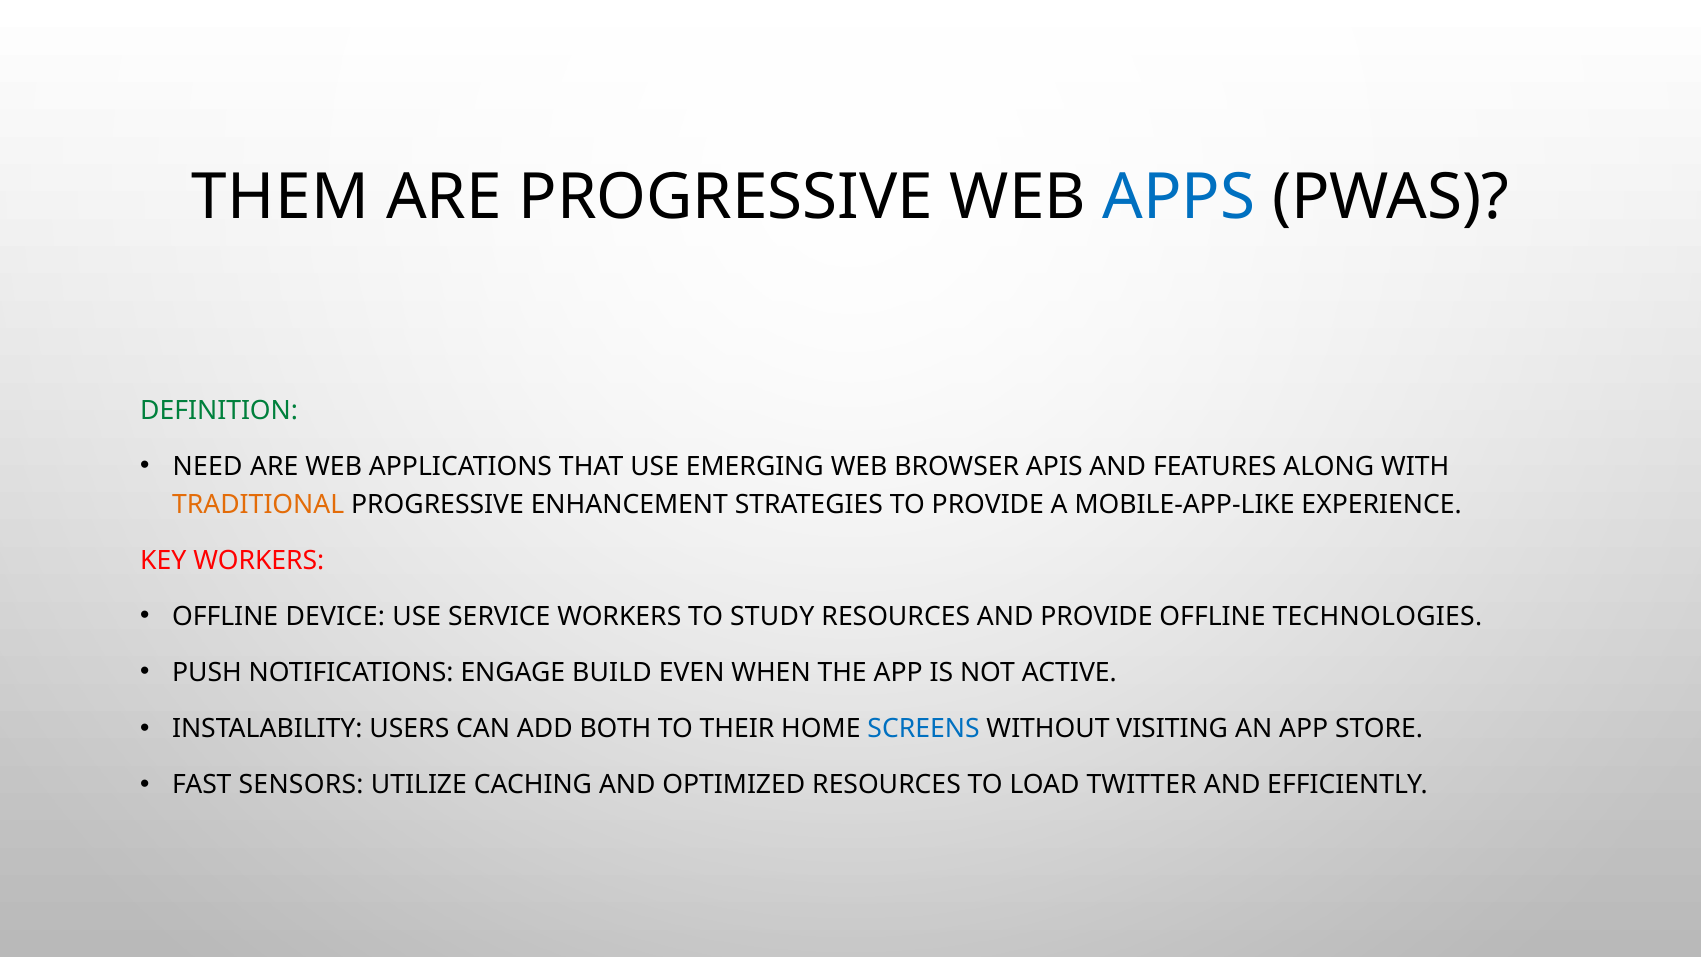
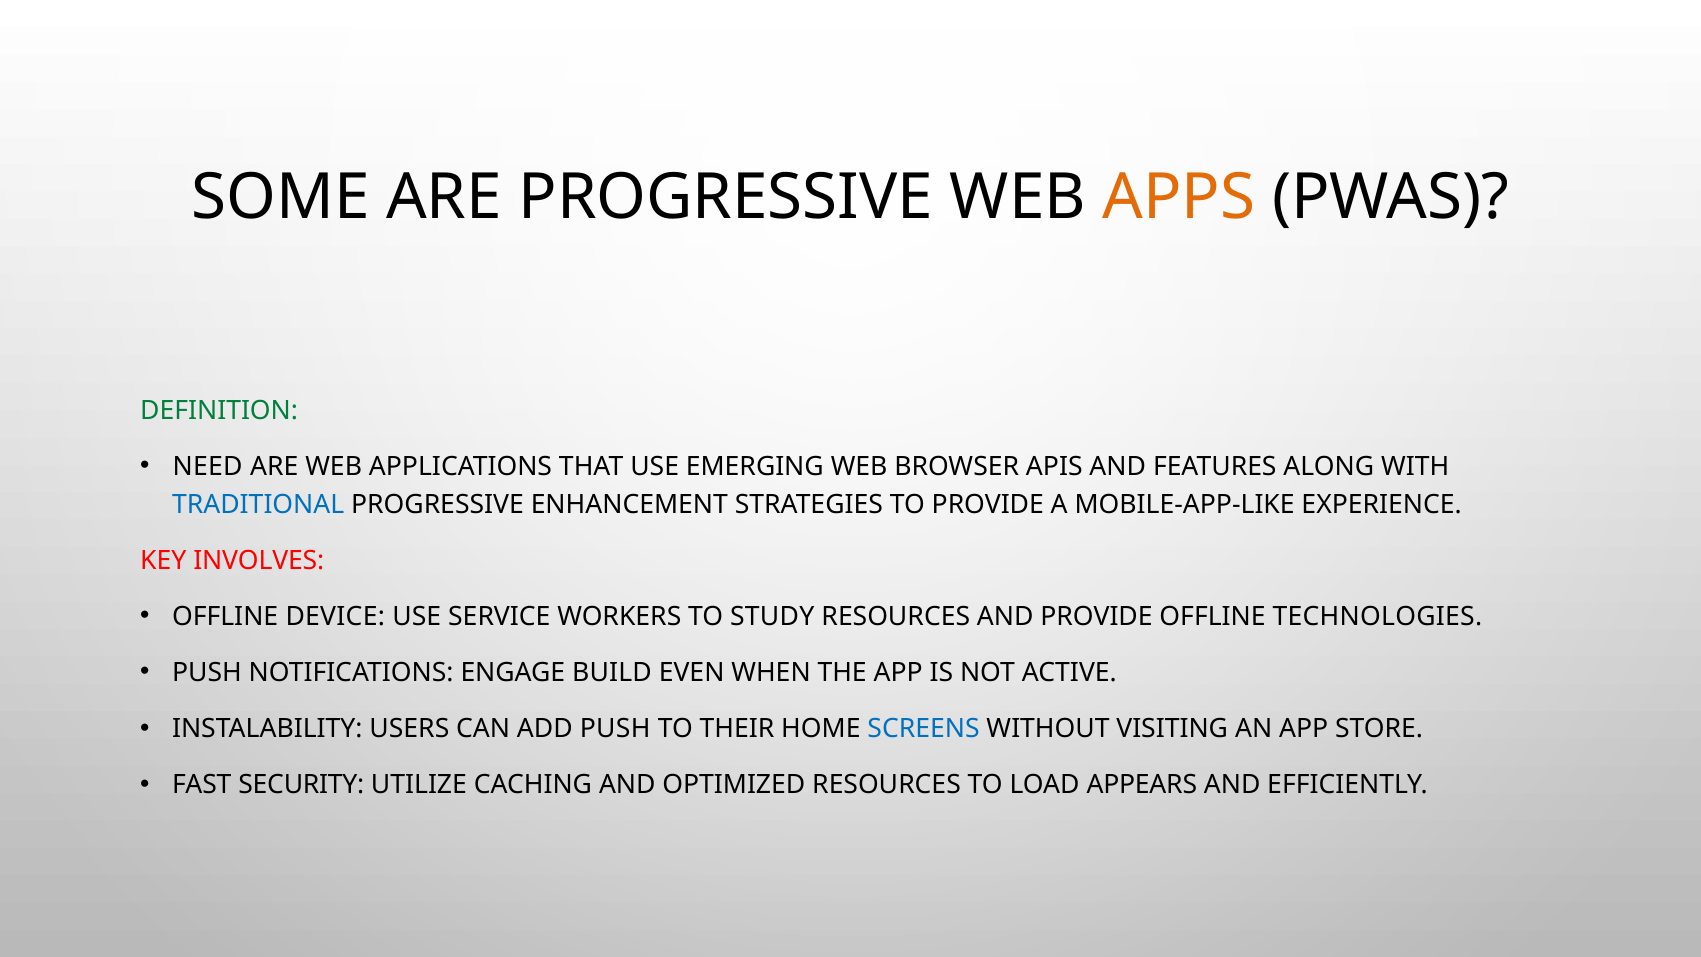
THEM: THEM -> SOME (280, 197)
APPS colour: blue -> orange (1179, 197)
TRADITIONAL colour: orange -> blue (258, 505)
KEY WORKERS: WORKERS -> INVOLVES (259, 561)
ADD BOTH: BOTH -> PUSH (615, 729)
SENSORS: SENSORS -> SECURITY (301, 785)
TWITTER: TWITTER -> APPEARS (1142, 785)
